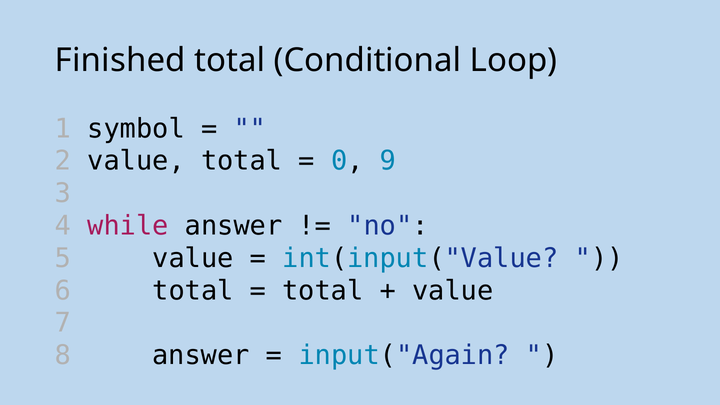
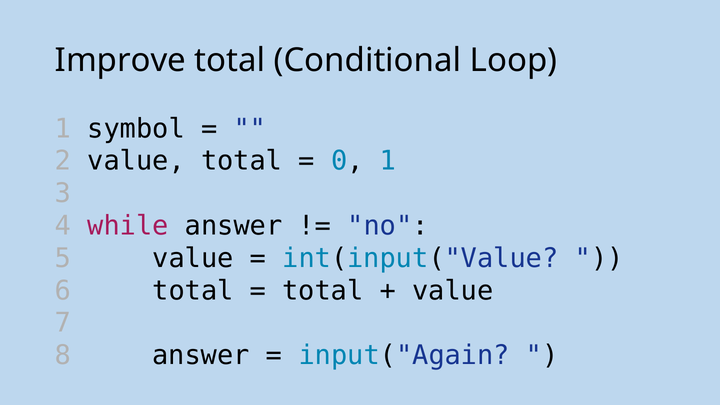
Finished: Finished -> Improve (120, 60)
0 9: 9 -> 1 (388, 161)
